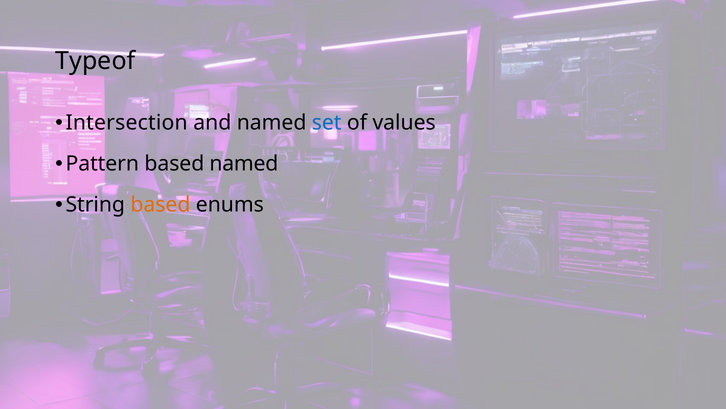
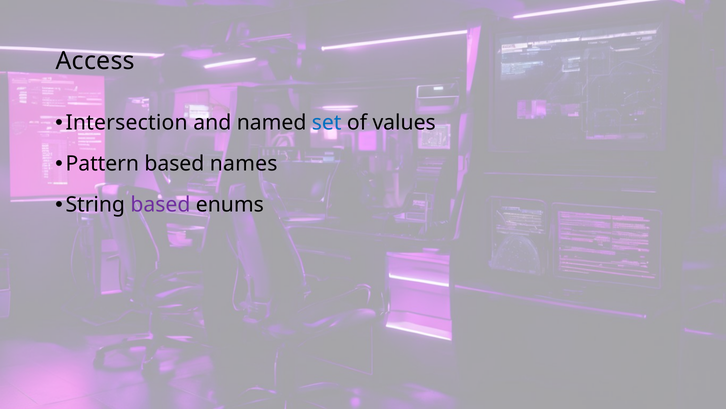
Typeof: Typeof -> Access (95, 61)
based named: named -> names (244, 164)
based colour: orange -> purple (160, 205)
